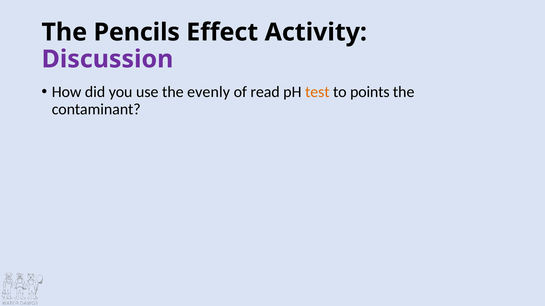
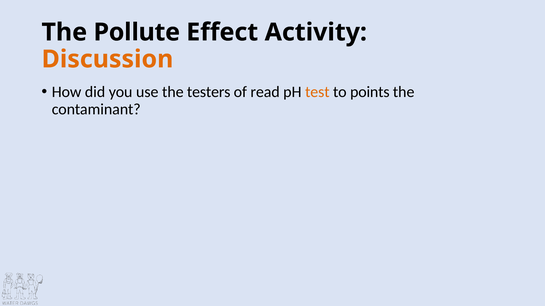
Pencils: Pencils -> Pollute (137, 32)
Discussion colour: purple -> orange (107, 59)
evenly: evenly -> testers (209, 92)
